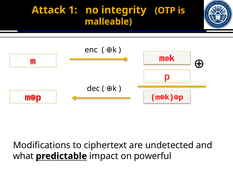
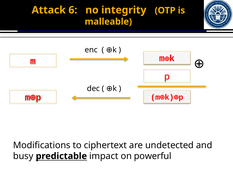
1: 1 -> 6 (73, 10)
what: what -> busy (23, 156)
